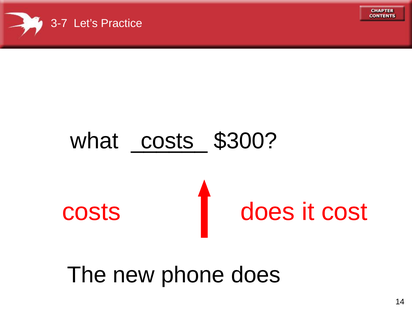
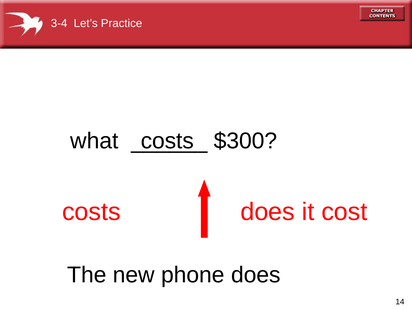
3-7: 3-7 -> 3-4 (59, 23)
